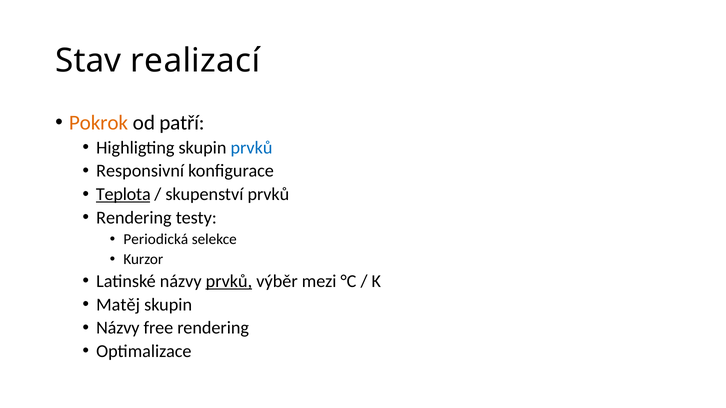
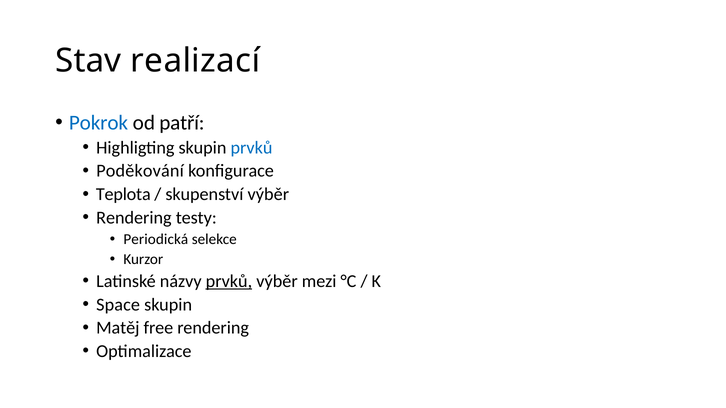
Pokrok colour: orange -> blue (99, 123)
Responsivní: Responsivní -> Poděkování (140, 171)
Teplota underline: present -> none (123, 195)
skupenství prvků: prvků -> výběr (268, 195)
Matěj: Matěj -> Space (118, 305)
Názvy: Názvy -> Matěj (118, 328)
